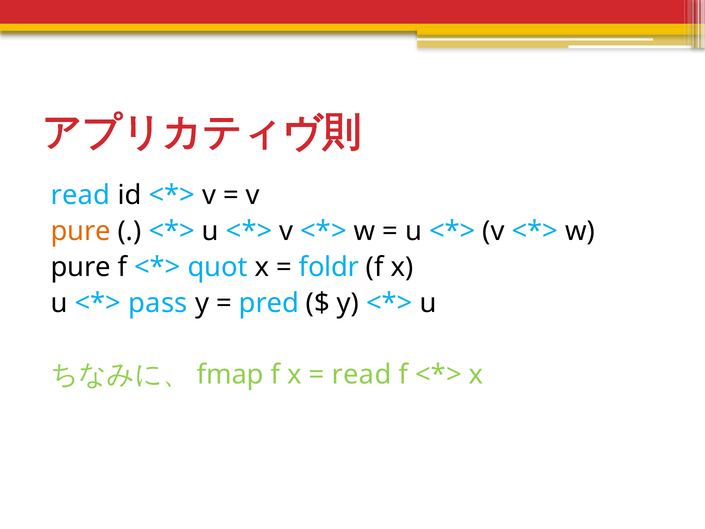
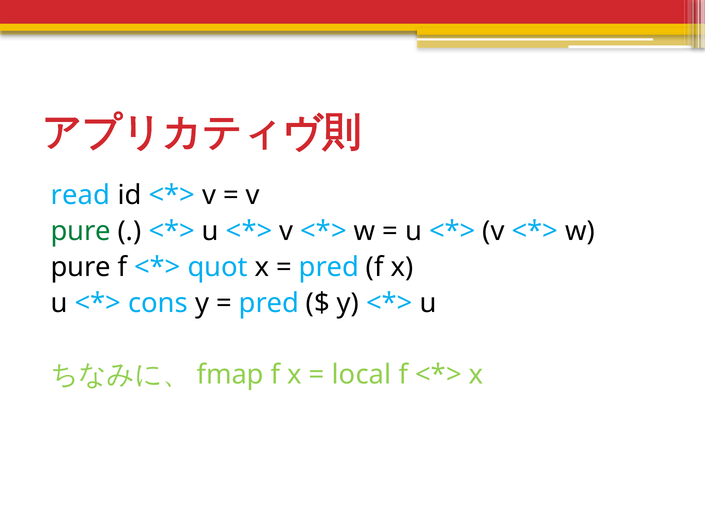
pure colour: orange -> green (81, 231)
foldr: foldr -> pred (329, 267)
pass: pass -> cons (158, 303)
read: read -> local (362, 375)
